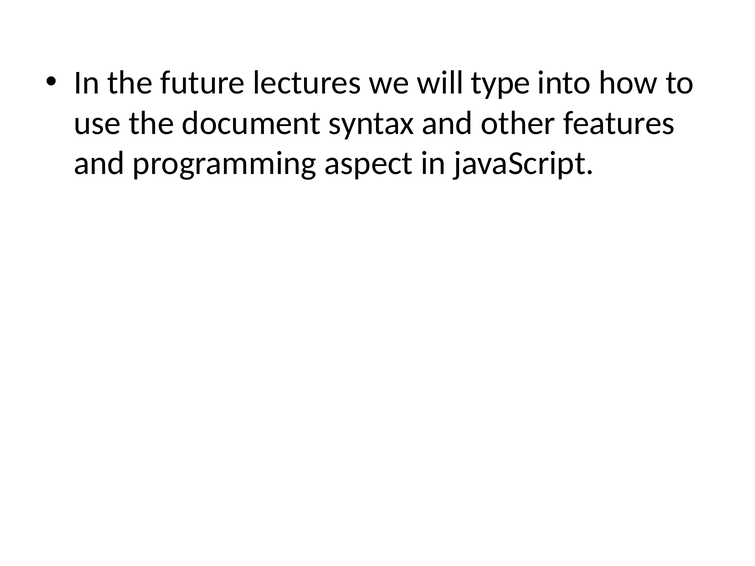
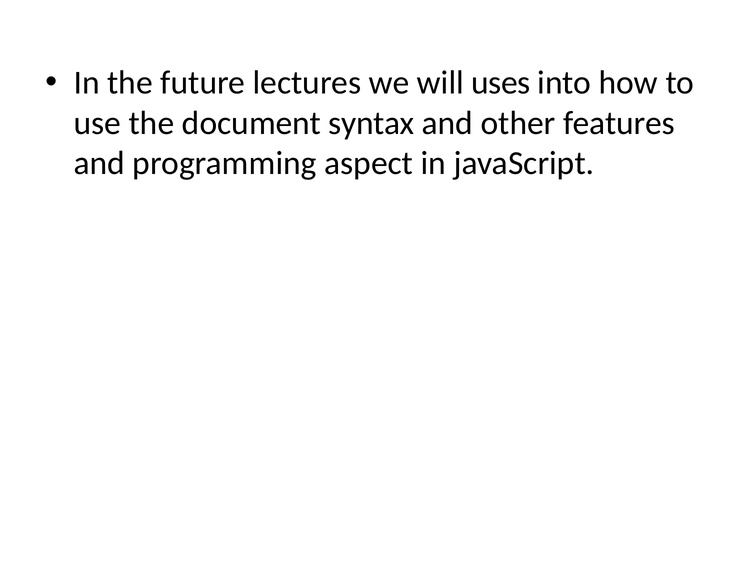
type: type -> uses (501, 83)
